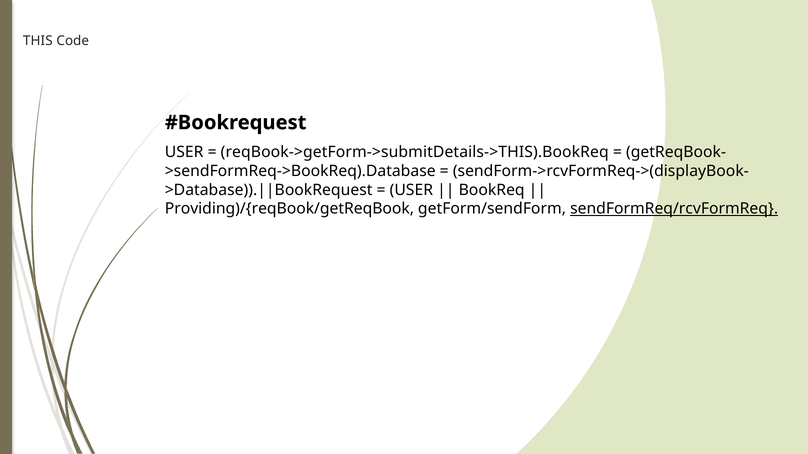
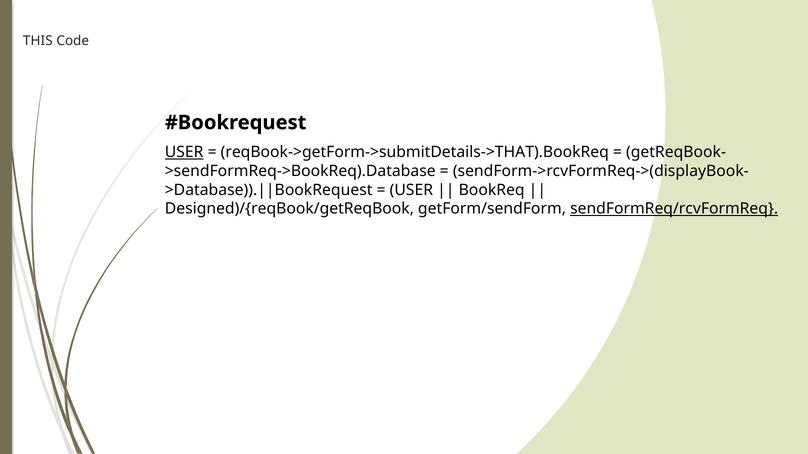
USER underline: none -> present (184, 152)
reqBook->getForm->submitDetails->THIS).BookReq: reqBook->getForm->submitDetails->THIS).BookReq -> reqBook->getForm->submitDetails->THAT).BookReq (415, 152)
Providing)/{reqBook/getReqBook: Providing)/{reqBook/getReqBook -> Designed)/{reqBook/getReqBook (289, 209)
